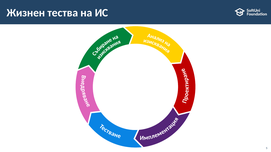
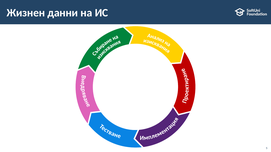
тества: тества -> данни (63, 13)
